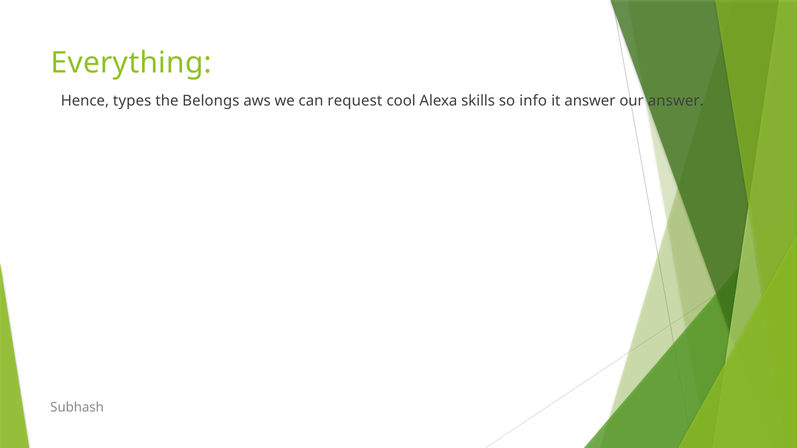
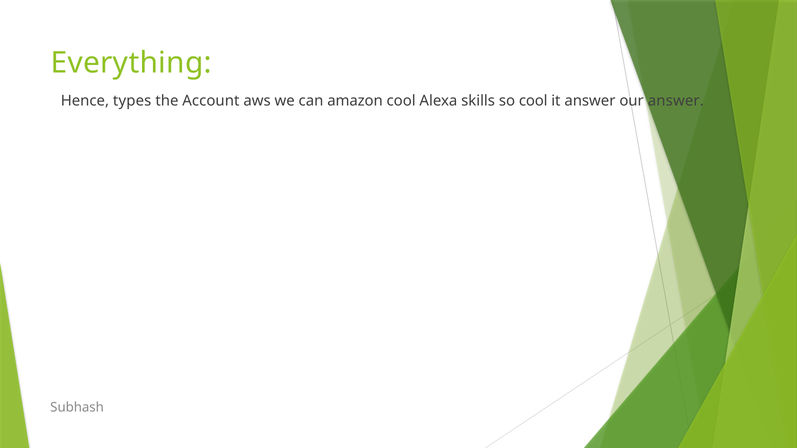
Belongs: Belongs -> Account (211, 101)
request: request -> amazon (355, 101)
so info: info -> cool (533, 101)
